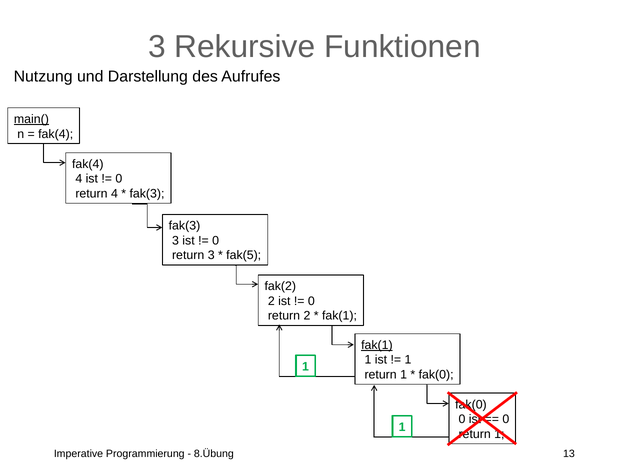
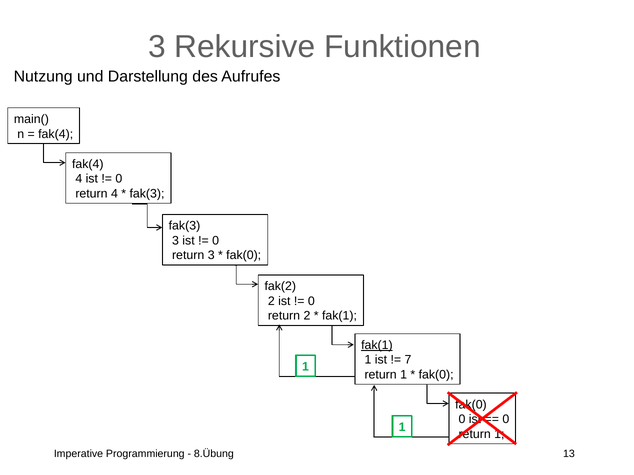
main( underline: present -> none (31, 119)
fak(5: fak(5 -> fak(0 (244, 256)
1: 1 -> 7 (408, 360)
